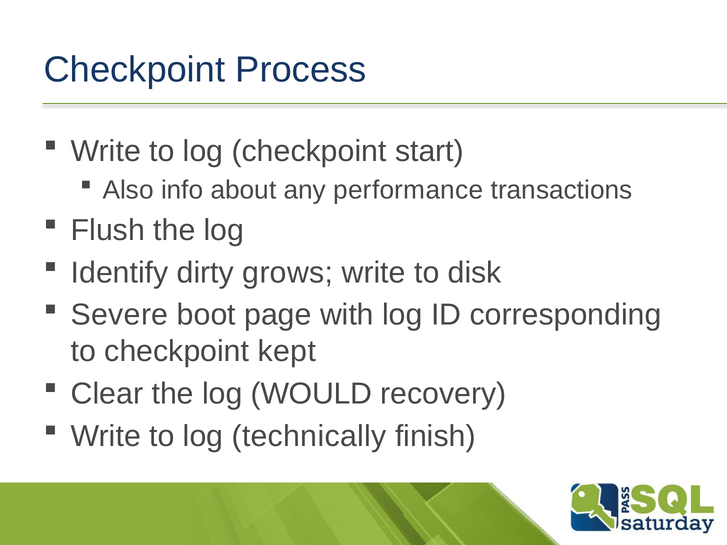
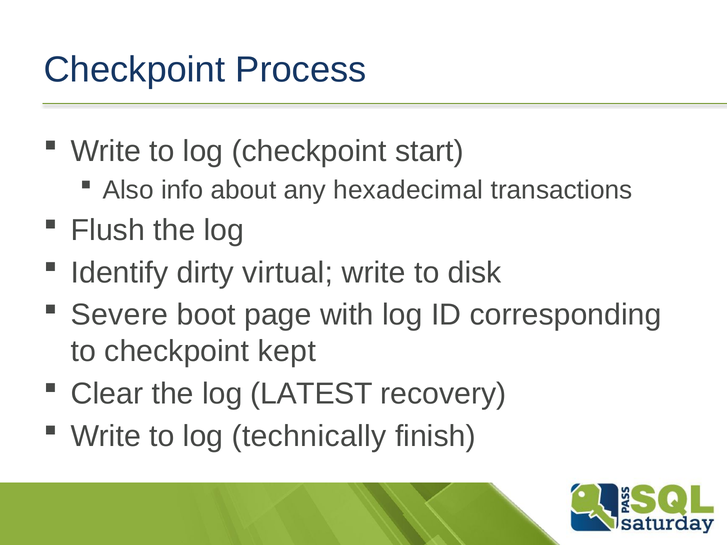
performance: performance -> hexadecimal (408, 190)
grows: grows -> virtual (288, 273)
WOULD: WOULD -> LATEST (312, 394)
